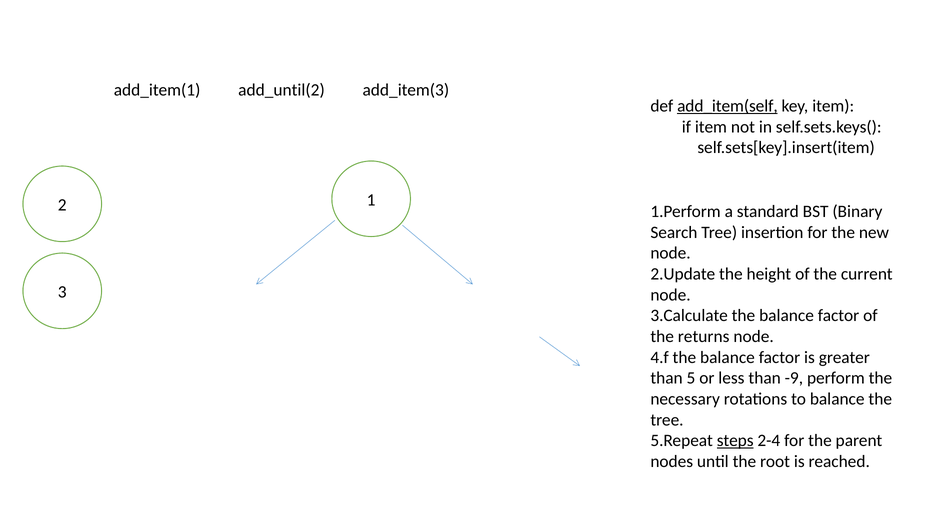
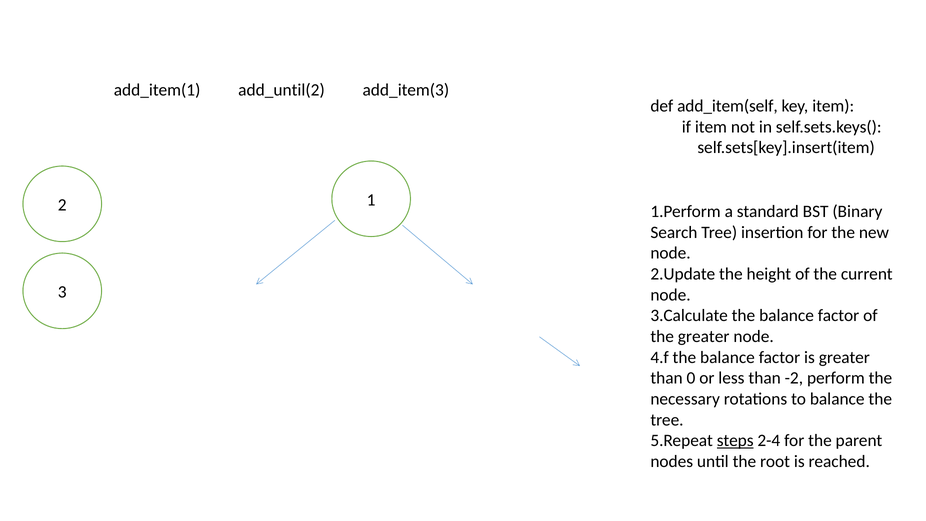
add_item(self underline: present -> none (727, 106)
the returns: returns -> greater (704, 336)
5: 5 -> 0 (691, 378)
-9: -9 -> -2 (794, 378)
